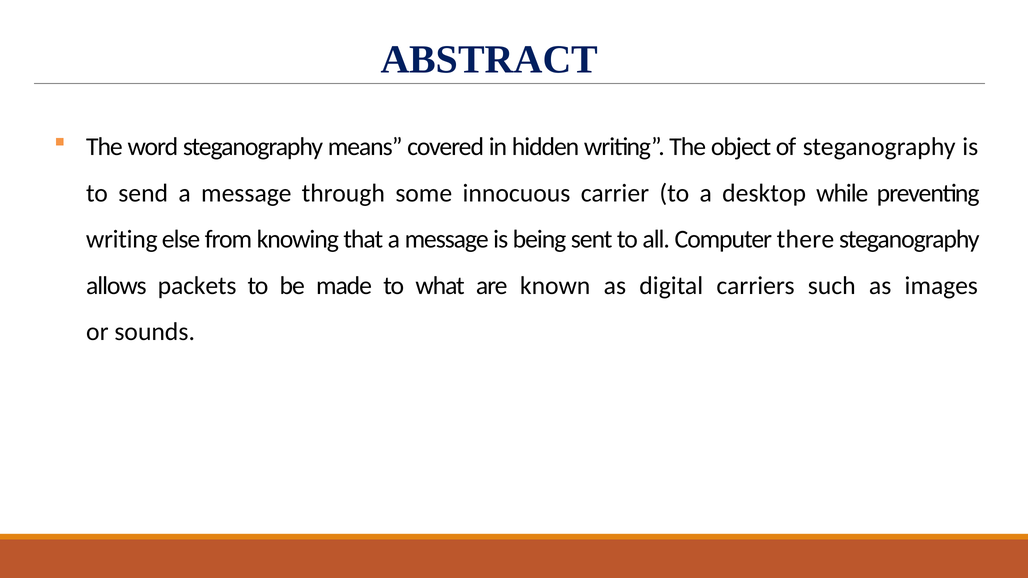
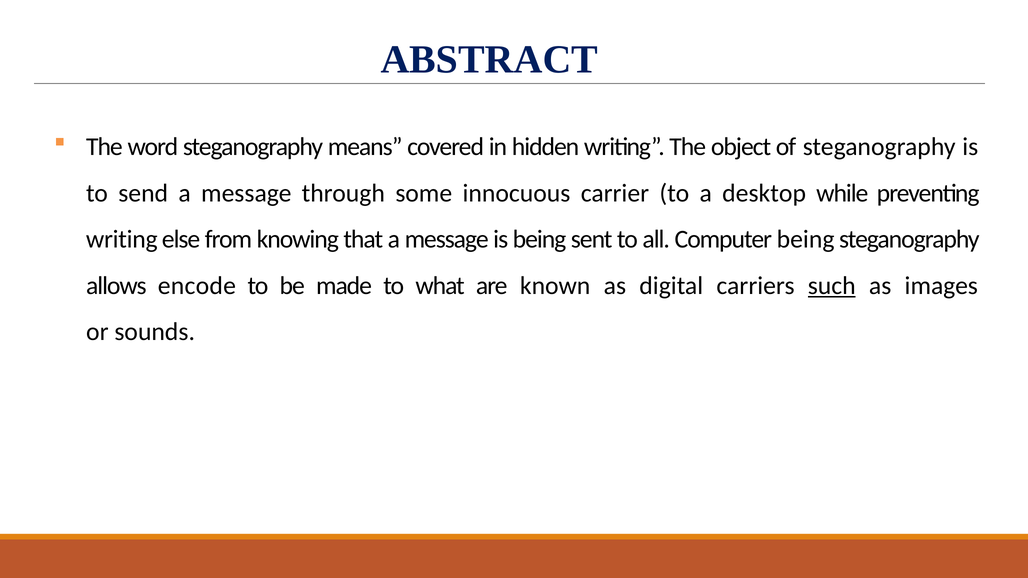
Computer there: there -> being (806, 239)
packets: packets -> encode (197, 286)
such underline: none -> present (832, 286)
